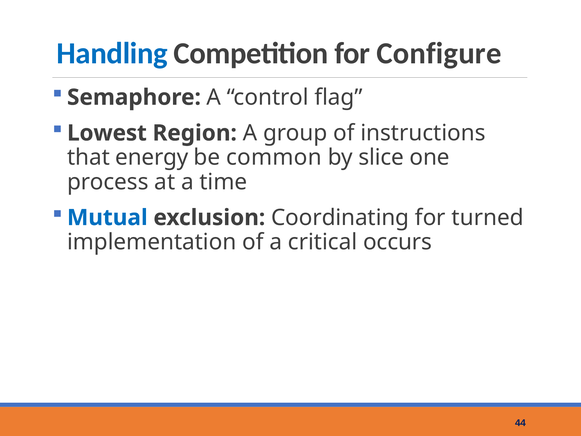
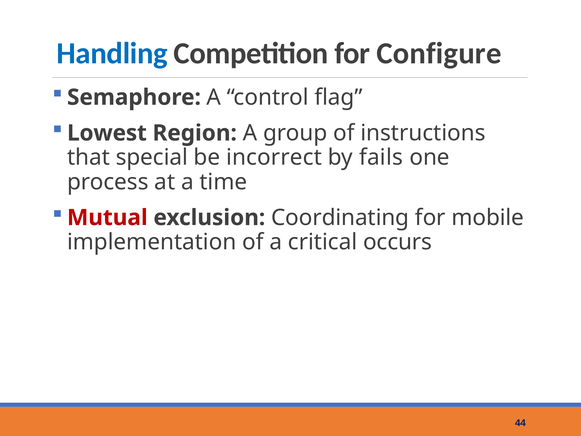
energy: energy -> special (152, 157)
common: common -> incorrect (274, 157)
slice: slice -> fails (381, 157)
Mutual colour: blue -> red (107, 218)
turned: turned -> mobile (488, 218)
